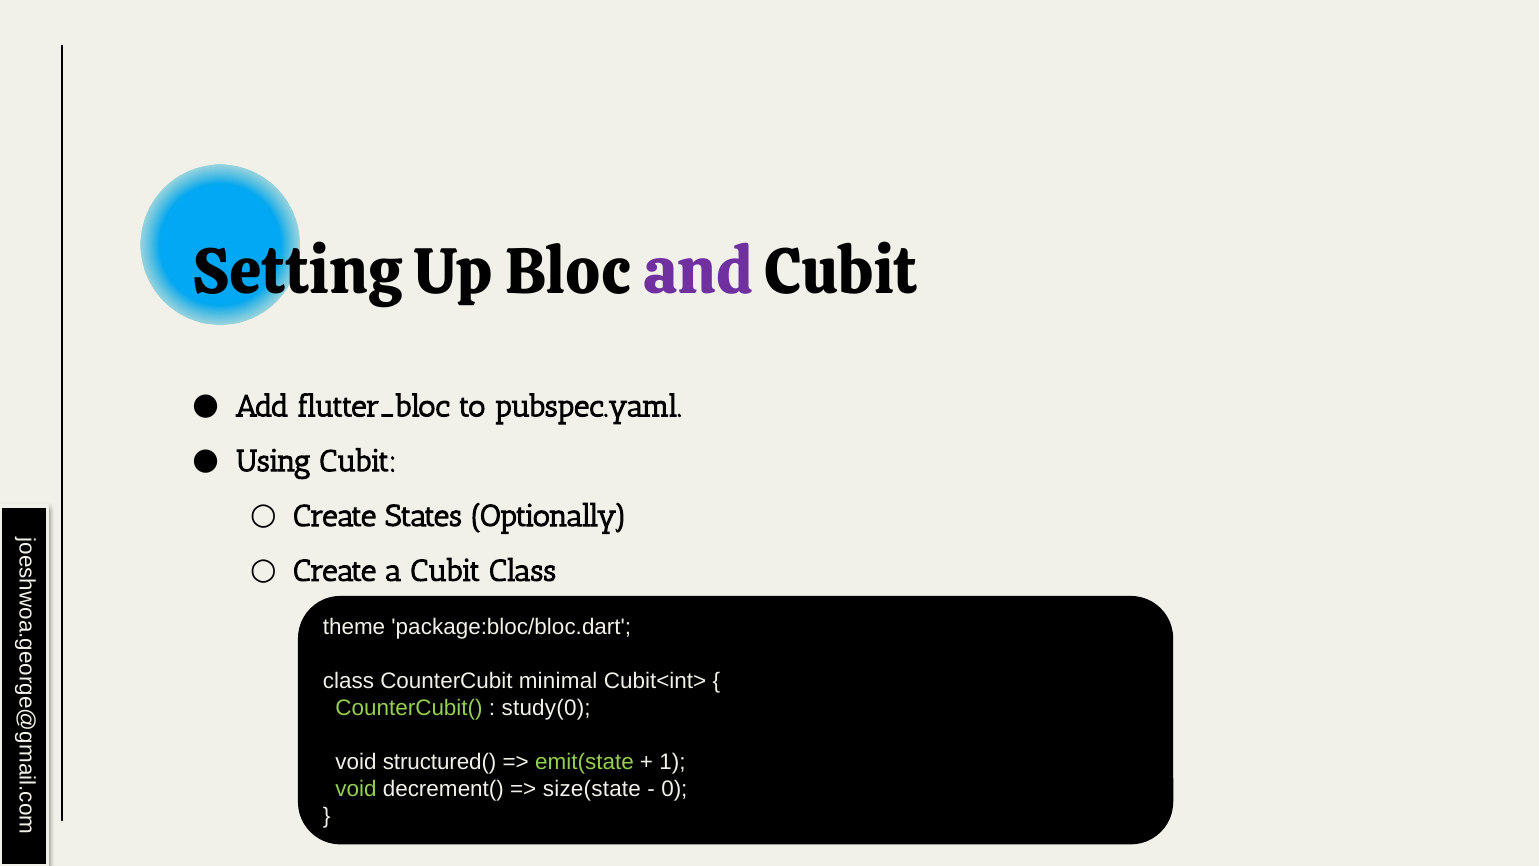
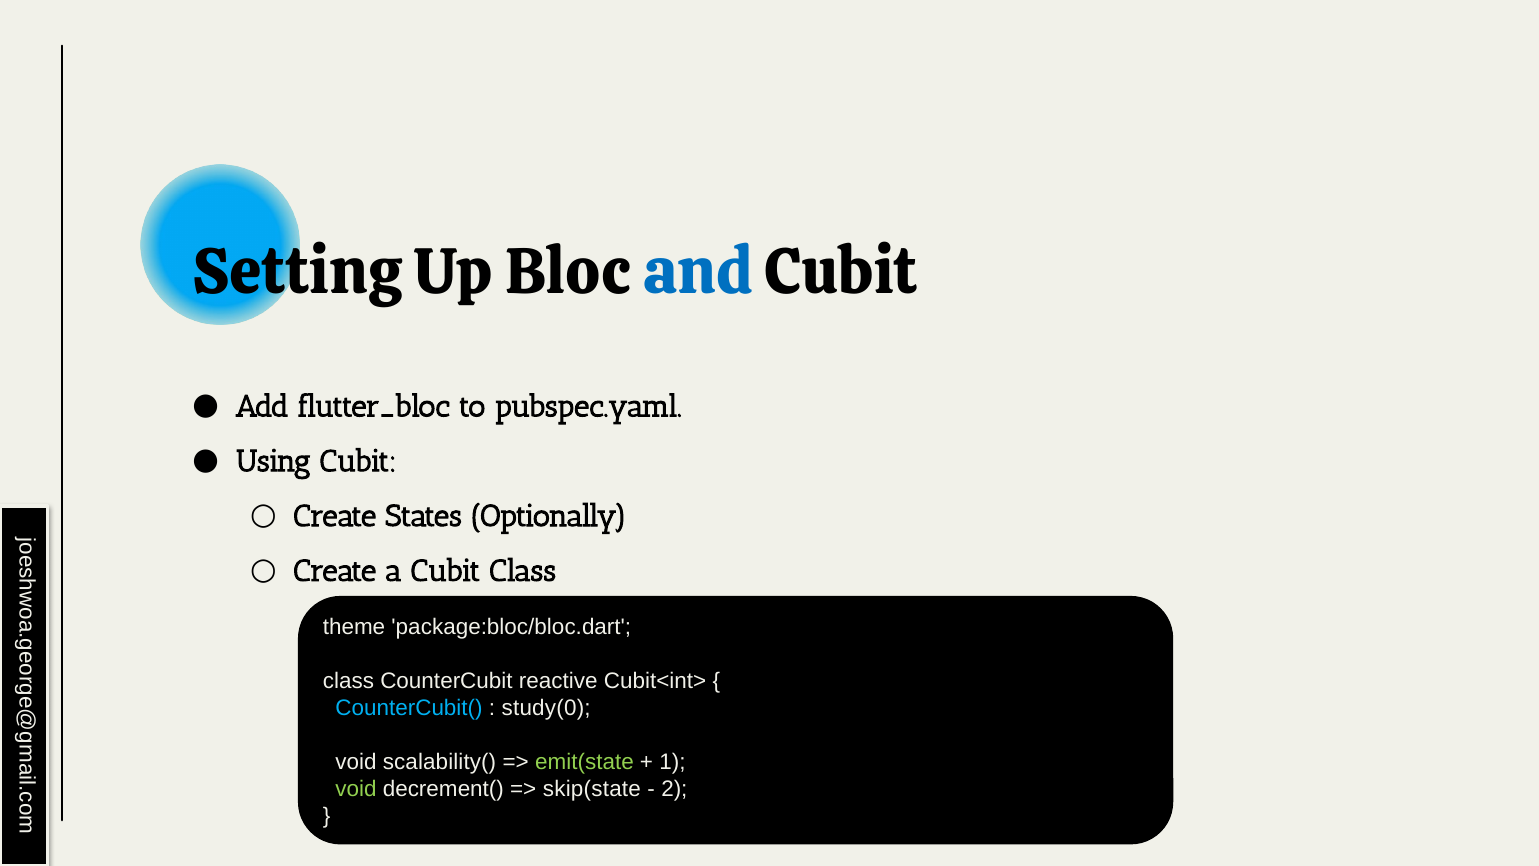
and colour: purple -> blue (698, 272)
minimal: minimal -> reactive (558, 681)
CounterCubit( colour: light green -> light blue (409, 708)
structured(: structured( -> scalability( (440, 762)
size(state: size(state -> skip(state (592, 789)
0: 0 -> 2 (674, 789)
